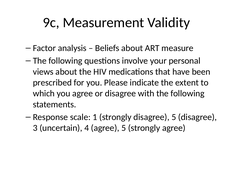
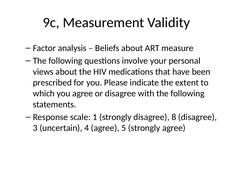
disagree 5: 5 -> 8 (174, 117)
